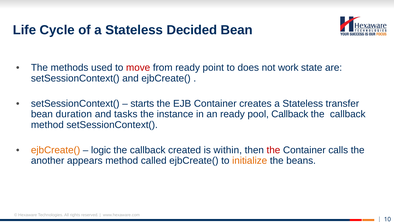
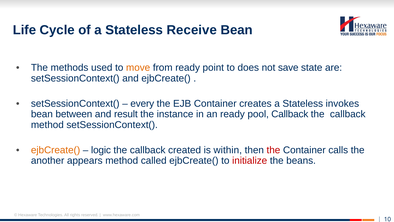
Decided: Decided -> Receive (192, 30)
move colour: red -> orange (138, 68)
work: work -> save (288, 68)
starts: starts -> every (142, 103)
transfer: transfer -> invokes (342, 103)
duration: duration -> between (74, 114)
tasks: tasks -> result (126, 114)
initialize colour: orange -> red (250, 161)
